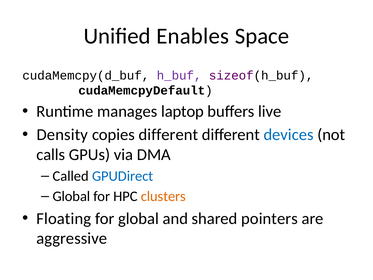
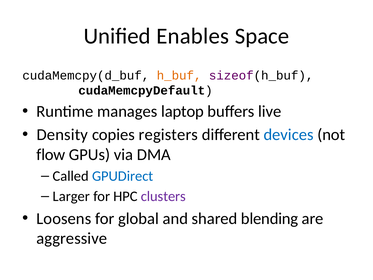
h_buf colour: purple -> orange (179, 75)
copies different: different -> registers (168, 135)
calls: calls -> flow (51, 155)
Global: Global -> Larger (71, 196)
clusters colour: orange -> purple (163, 196)
Floating: Floating -> Loosens (64, 218)
pointers: pointers -> blending (270, 218)
